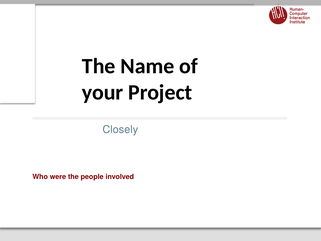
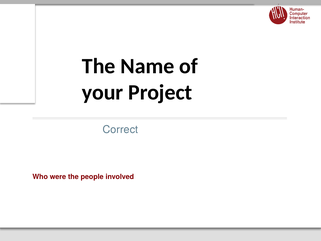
Closely: Closely -> Correct (120, 129)
